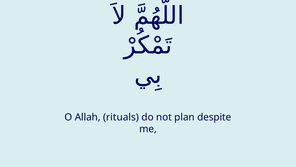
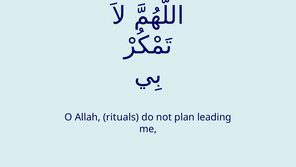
despite: despite -> leading (214, 117)
